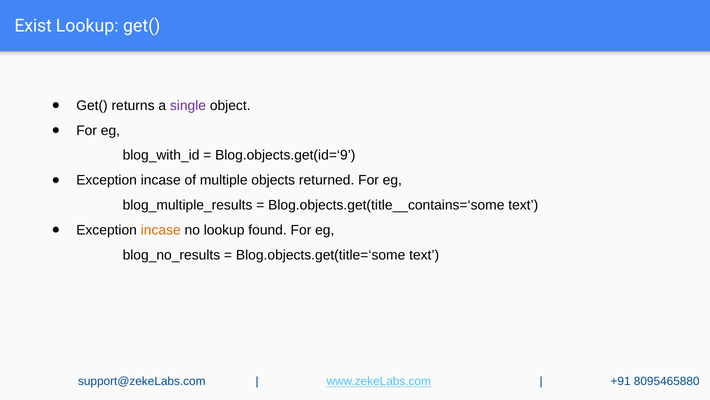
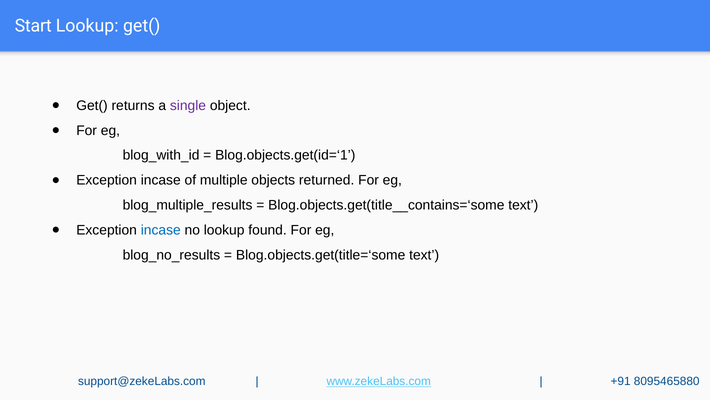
Exist: Exist -> Start (33, 26)
Blog.objects.get(id=‘9: Blog.objects.get(id=‘9 -> Blog.objects.get(id=‘1 (285, 155)
incase colour: orange -> blue (161, 230)
